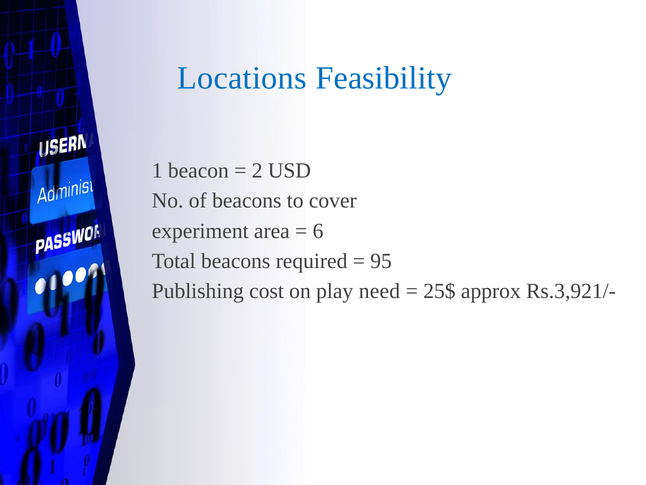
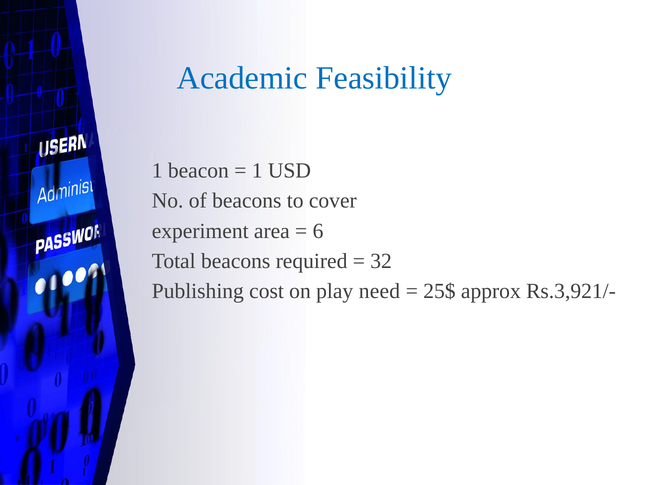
Locations: Locations -> Academic (242, 78)
2: 2 -> 1 (257, 170)
95: 95 -> 32 (381, 261)
